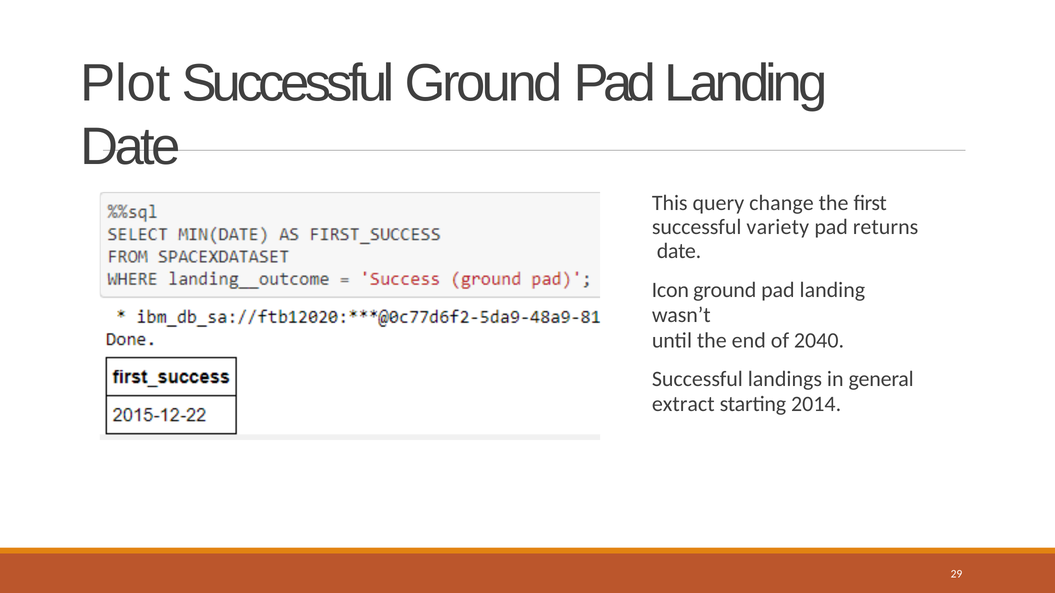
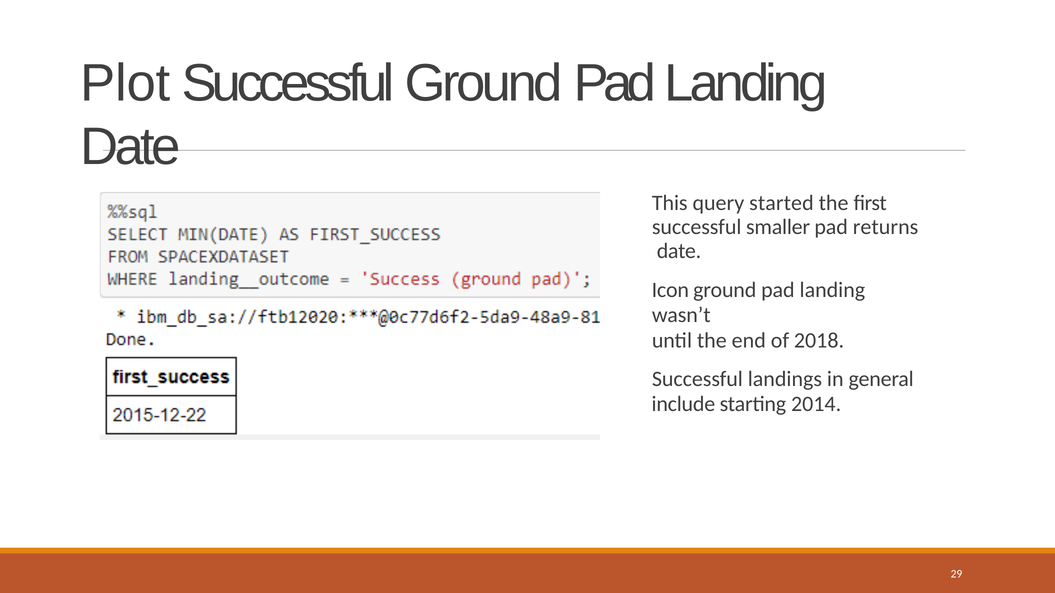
change: change -> started (781, 203)
variety: variety -> smaller (778, 227)
2040: 2040 -> 2018 (819, 341)
extract: extract -> include (683, 404)
